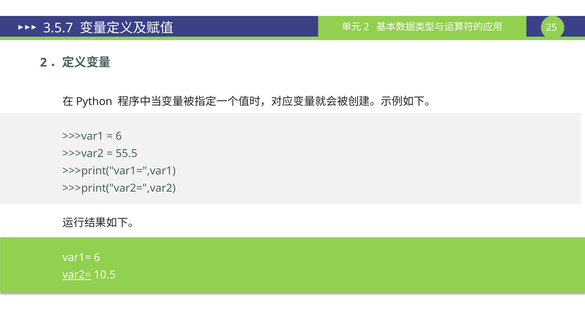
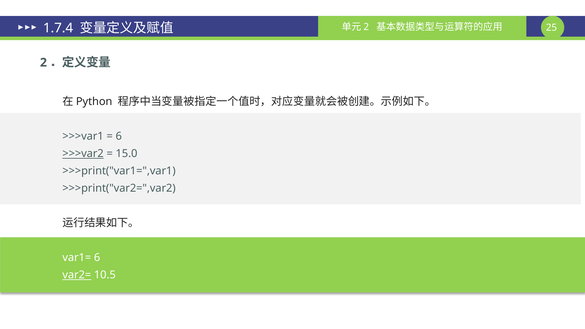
3.5.7: 3.5.7 -> 1.7.4 (58, 28)
>>>var2 underline: none -> present (83, 153)
55.5: 55.5 -> 15.0 (127, 153)
